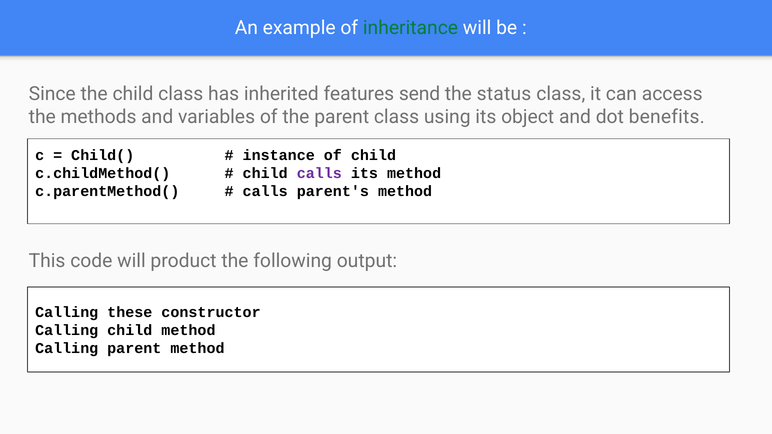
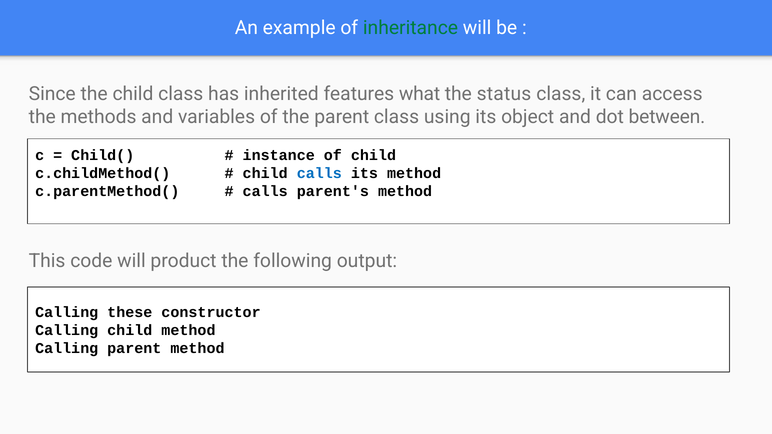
send: send -> what (420, 94)
benefits: benefits -> between (667, 117)
calls colour: purple -> blue (319, 173)
